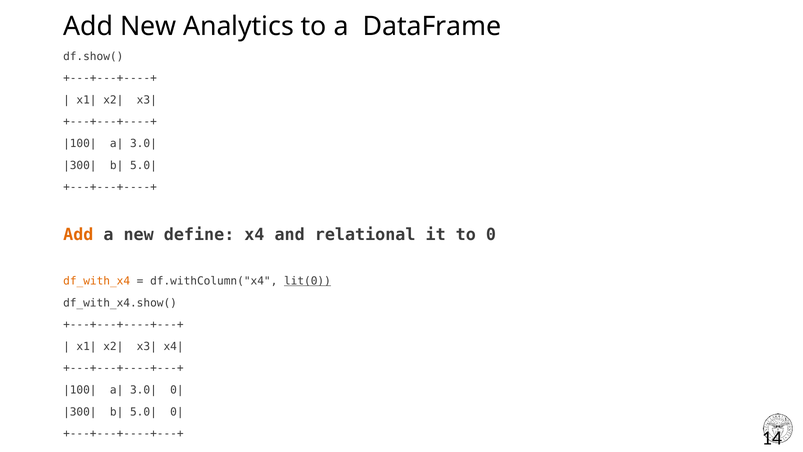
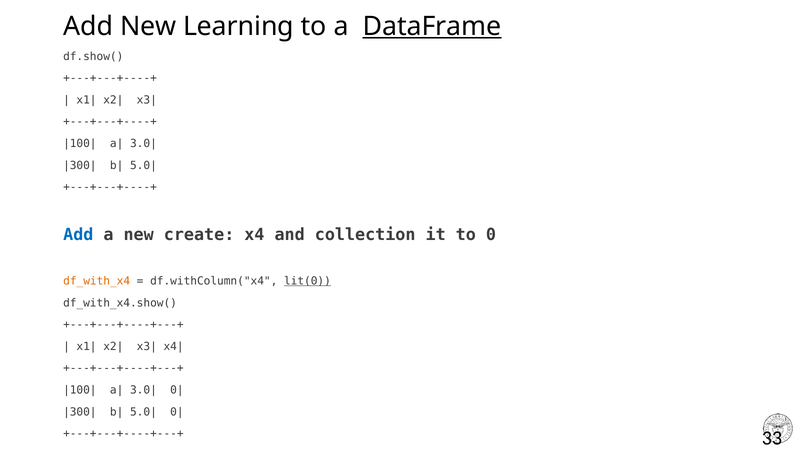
Analytics: Analytics -> Learning (238, 26)
DataFrame underline: none -> present (432, 26)
Add colour: orange -> blue (78, 234)
define: define -> create (199, 234)
relational: relational -> collection (365, 234)
14: 14 -> 33 (772, 438)
